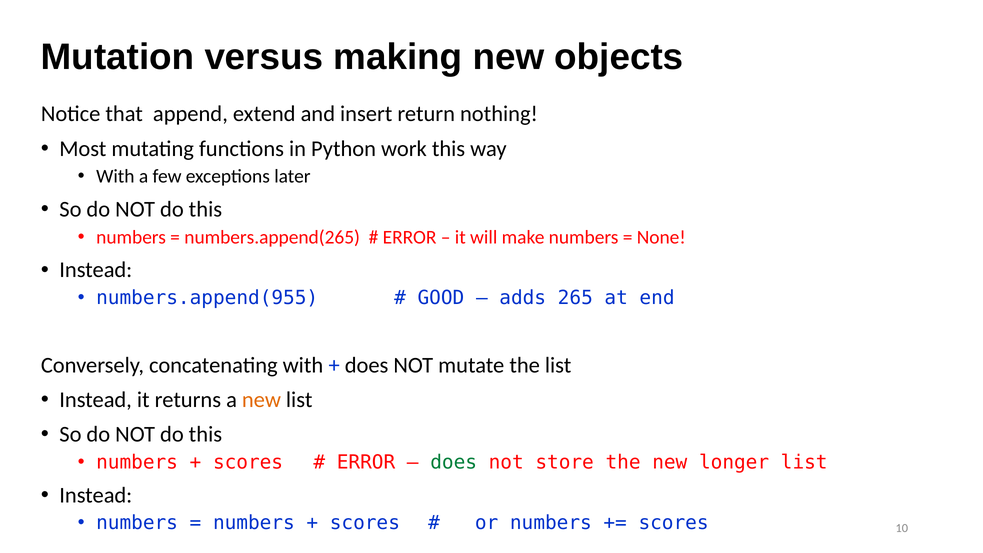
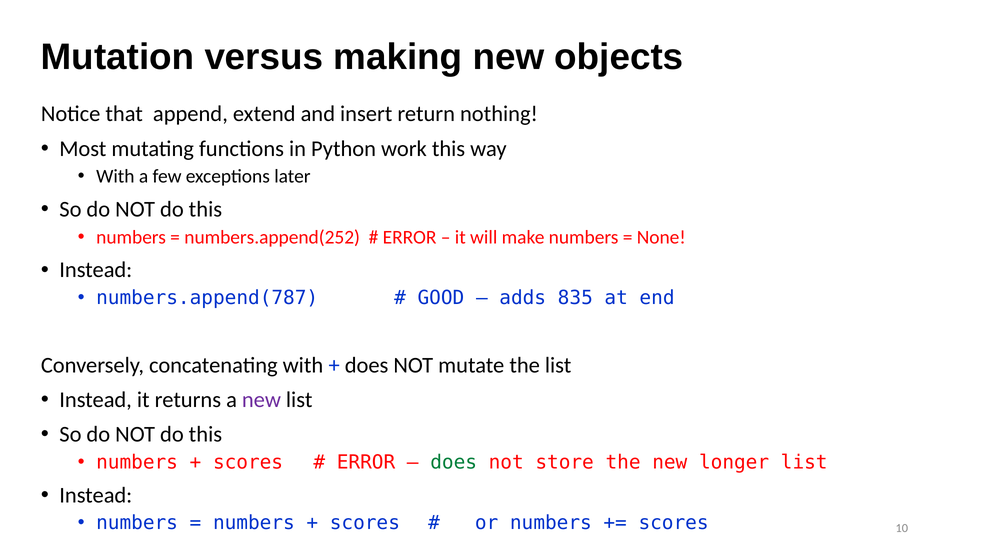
numbers.append(265: numbers.append(265 -> numbers.append(252 (272, 237)
numbers.append(955: numbers.append(955 -> numbers.append(787 (207, 298)
265: 265 -> 835 (575, 298)
new colour: orange -> purple (261, 400)
